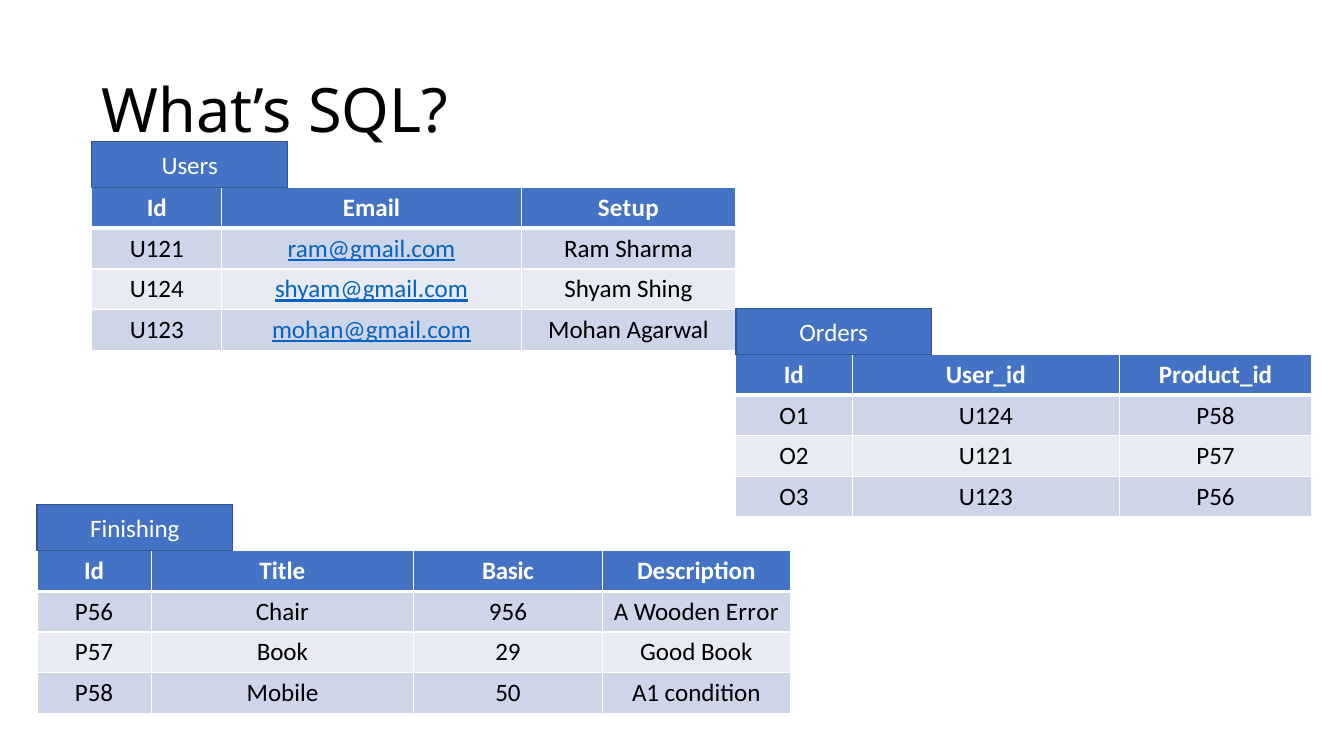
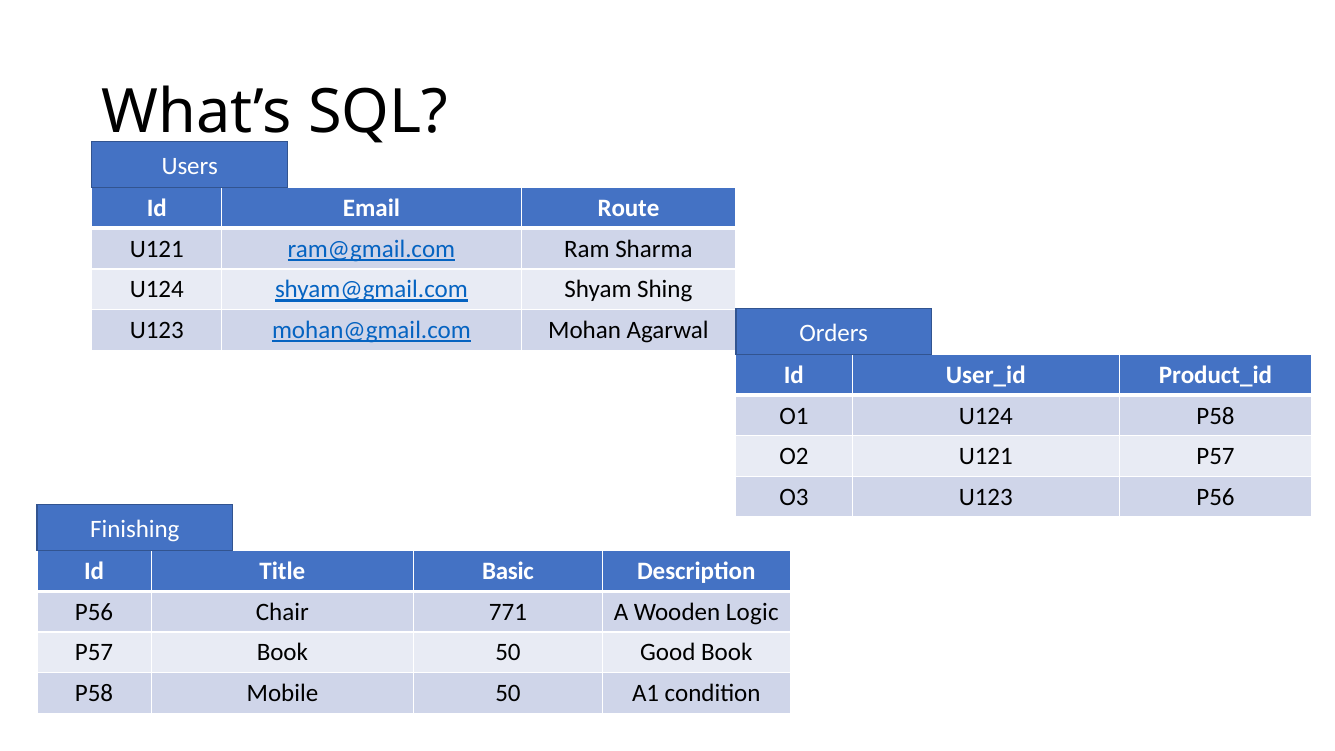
Setup: Setup -> Route (628, 208)
956: 956 -> 771 (508, 612)
Error: Error -> Logic (752, 612)
Book 29: 29 -> 50 (508, 653)
